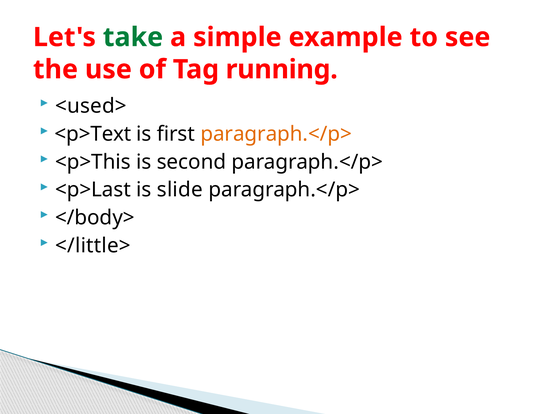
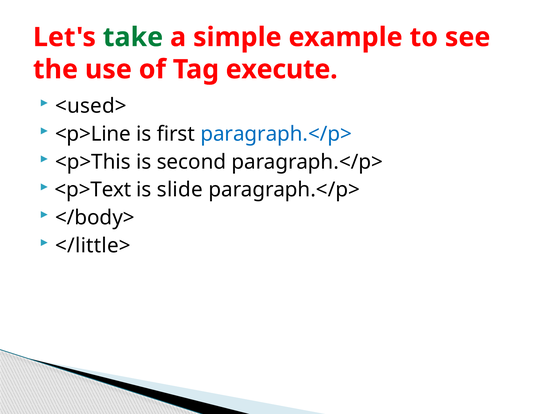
running: running -> execute (282, 69)
<p>Text: <p>Text -> <p>Line (93, 134)
paragraph.</p> colour: orange -> blue (276, 134)
<p>Last: <p>Last -> <p>Text (93, 189)
